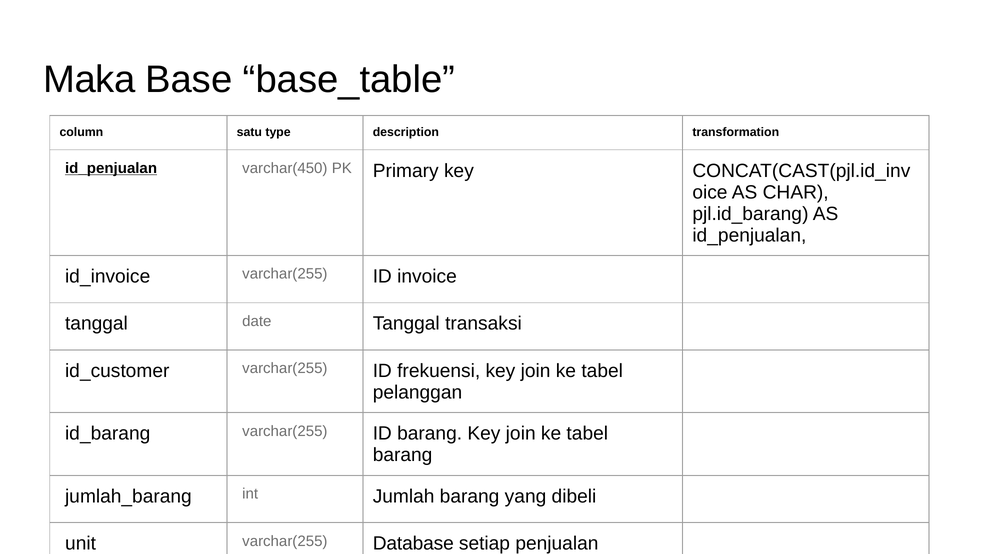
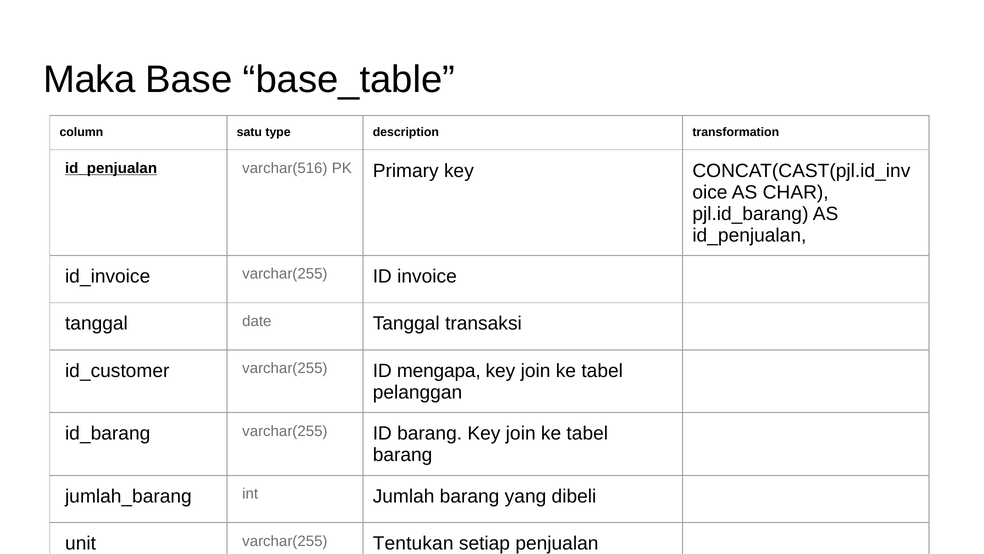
varchar(450: varchar(450 -> varchar(516 (285, 168)
frekuensi: frekuensi -> mengapa (439, 371)
Database: Database -> Tentukan (413, 543)
